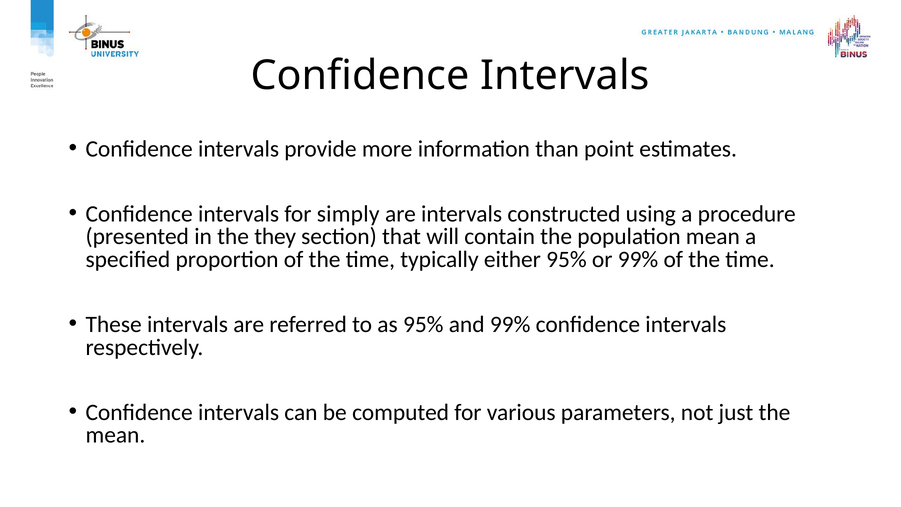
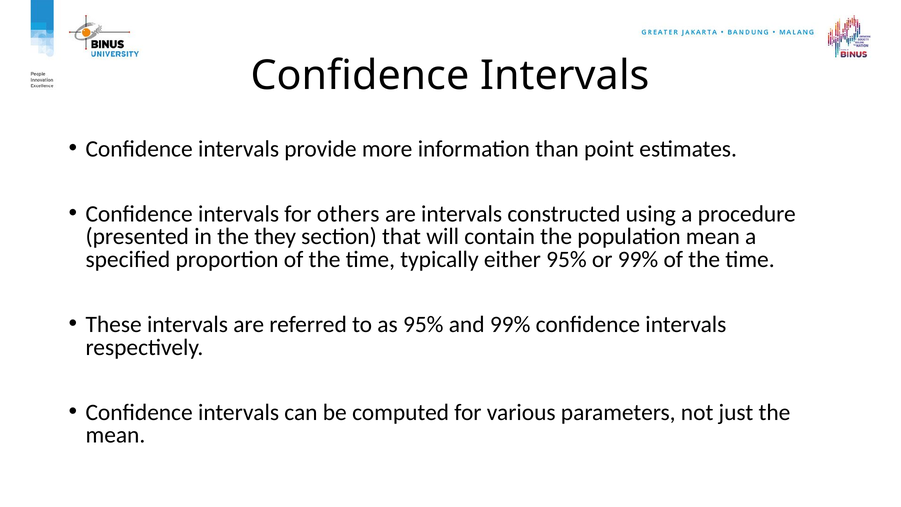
simply: simply -> others (348, 214)
